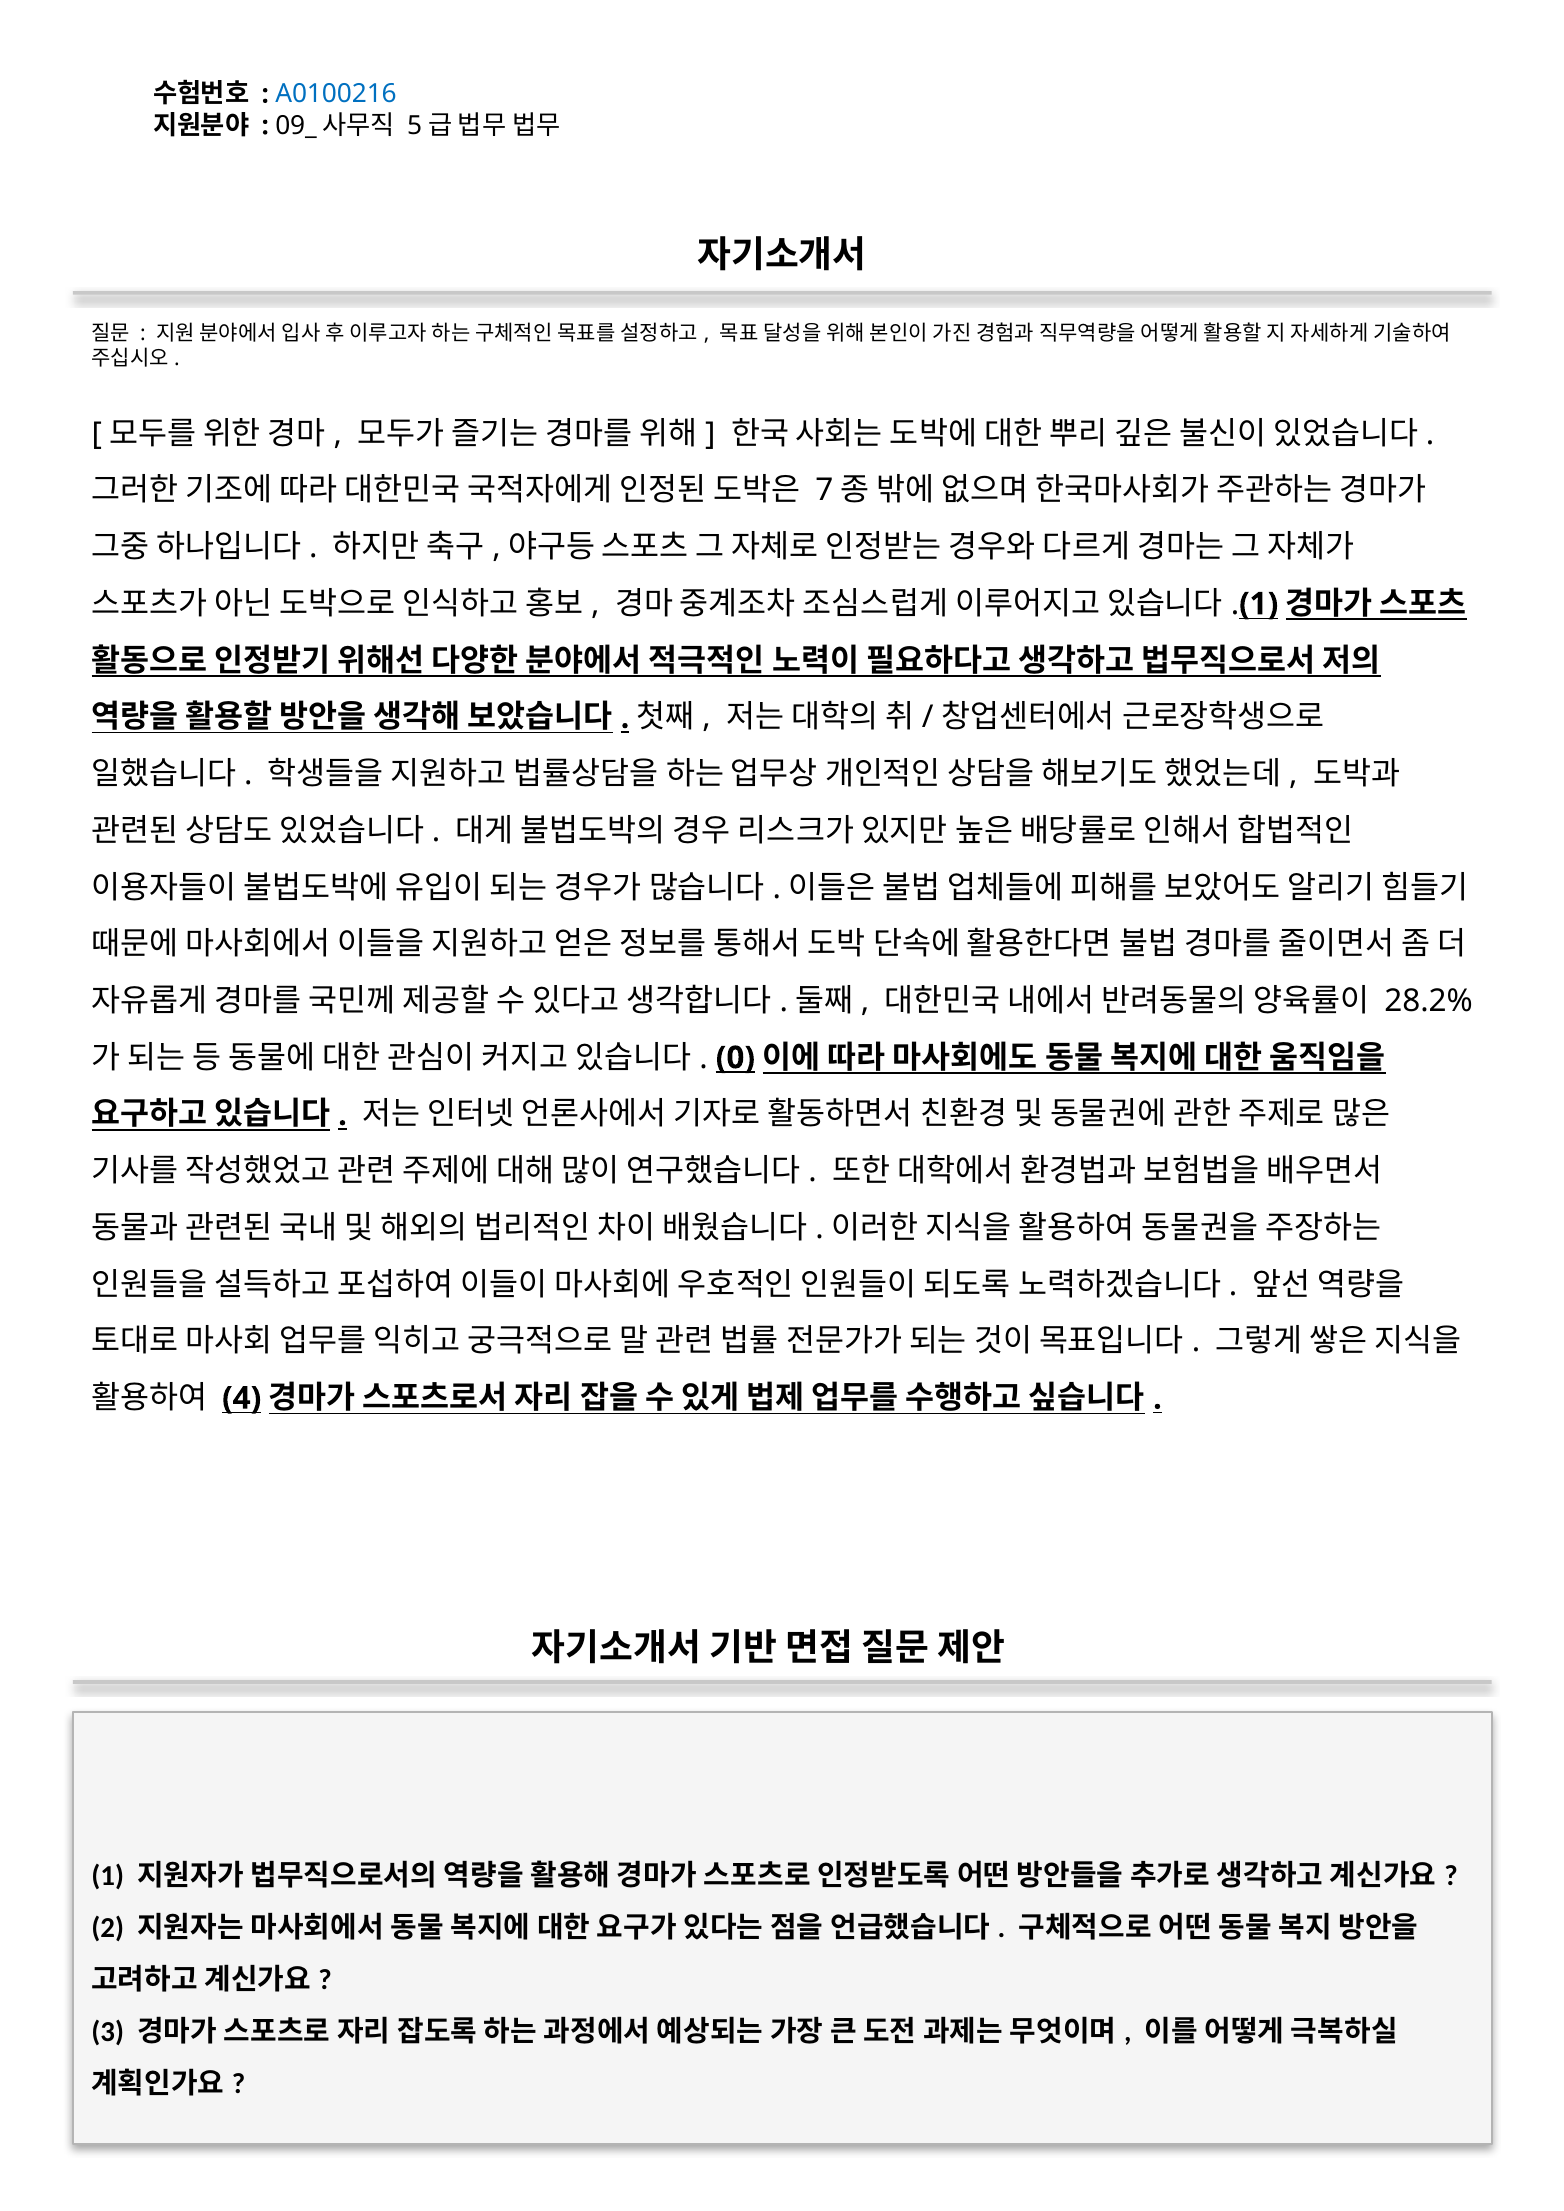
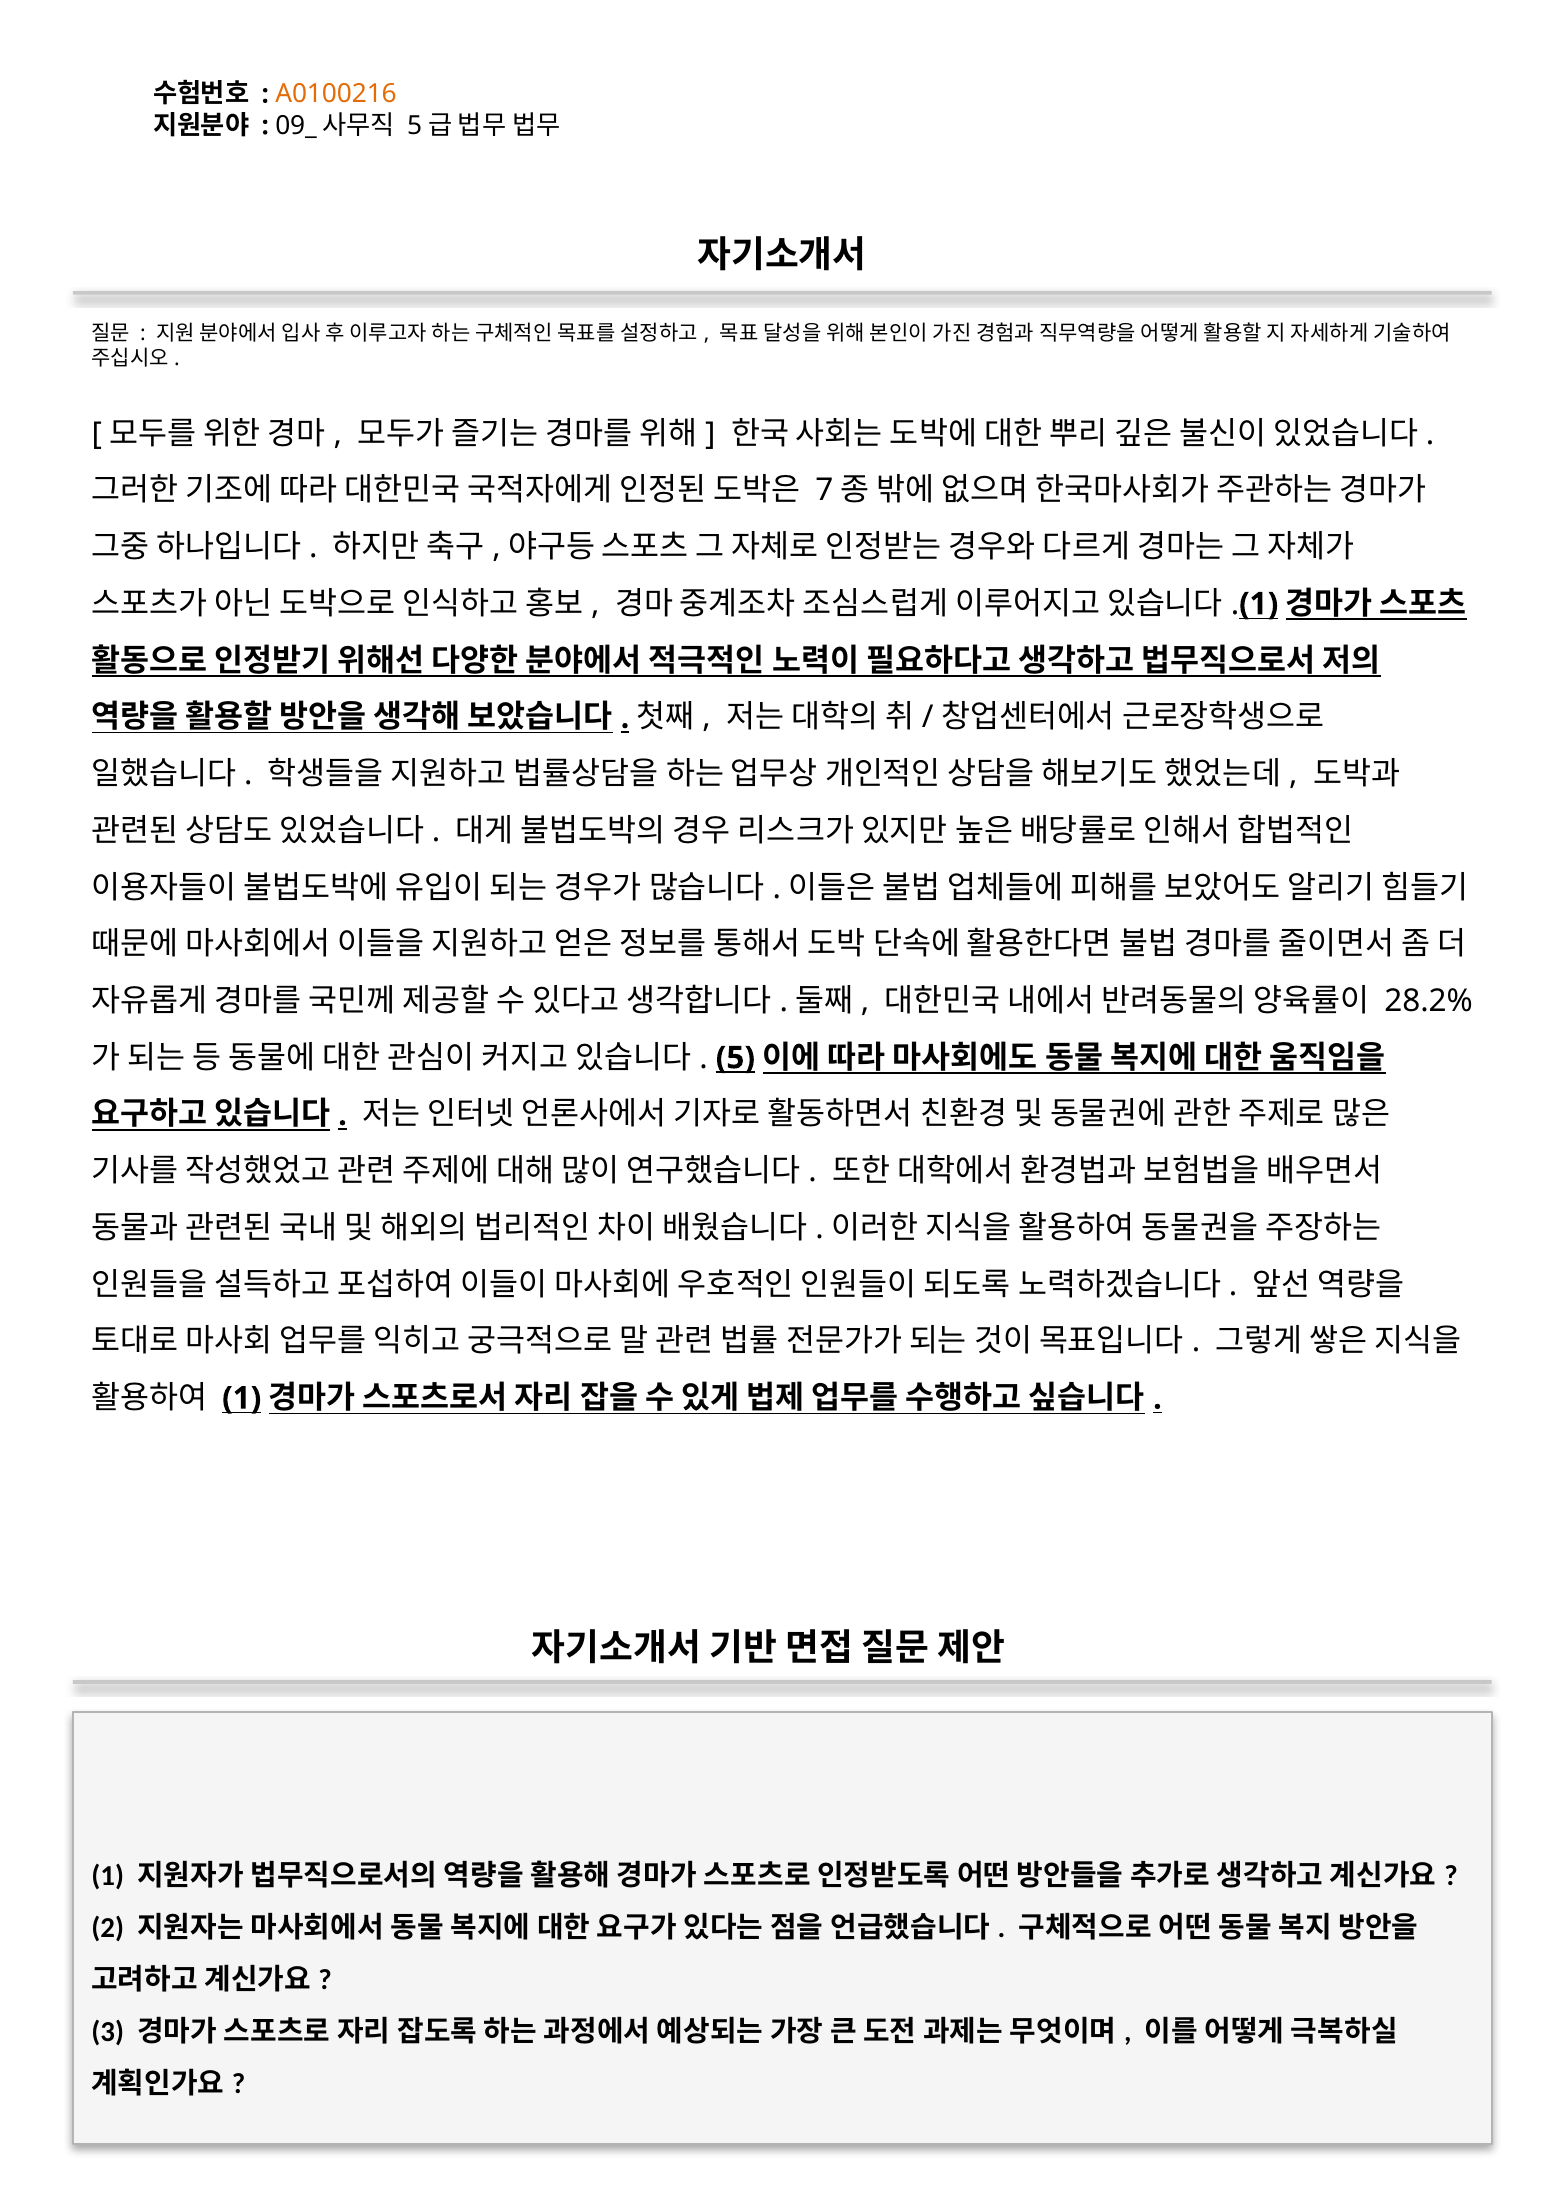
A0100216 colour: blue -> orange (336, 94)
0: 0 -> 5 (735, 1058)
4: 4 -> 1 (242, 1399)
